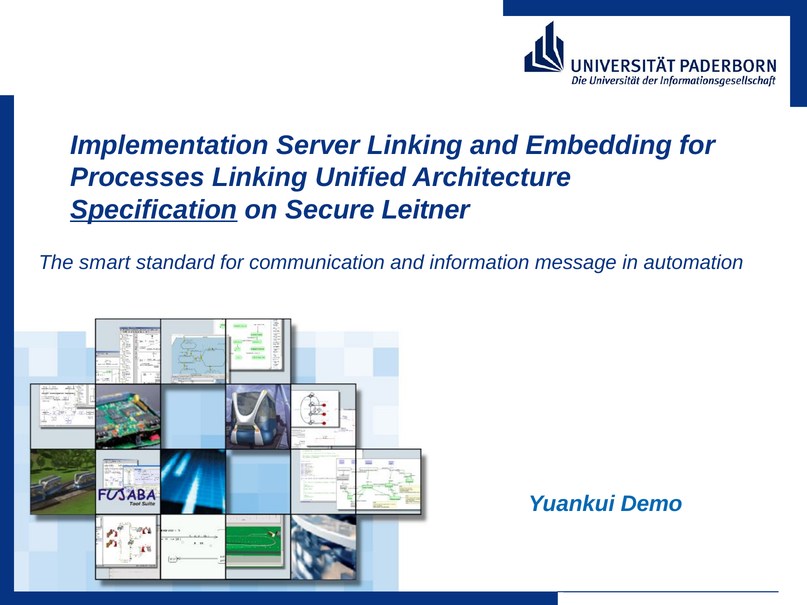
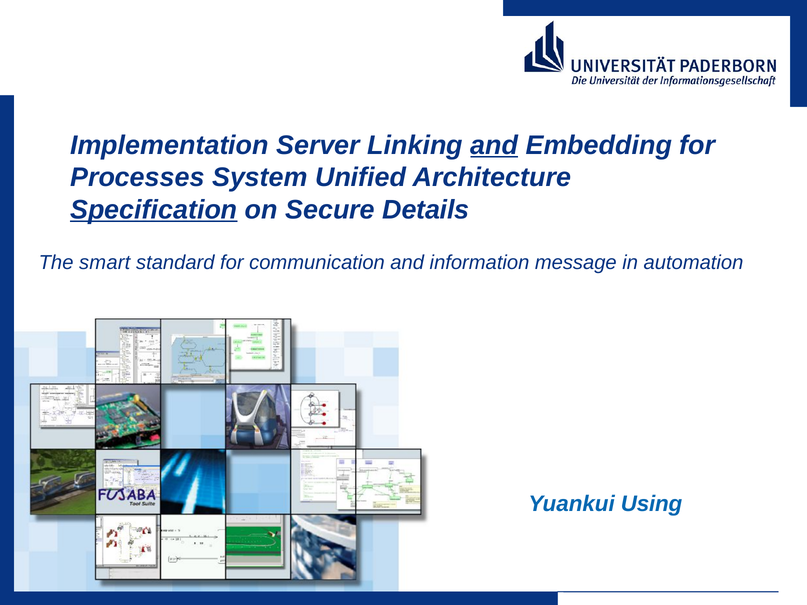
and underline: none -> present (494, 145)
Processes Linking: Linking -> System (260, 178)
Leitner: Leitner -> Details (426, 210)
Demo: Demo -> Using (652, 504)
